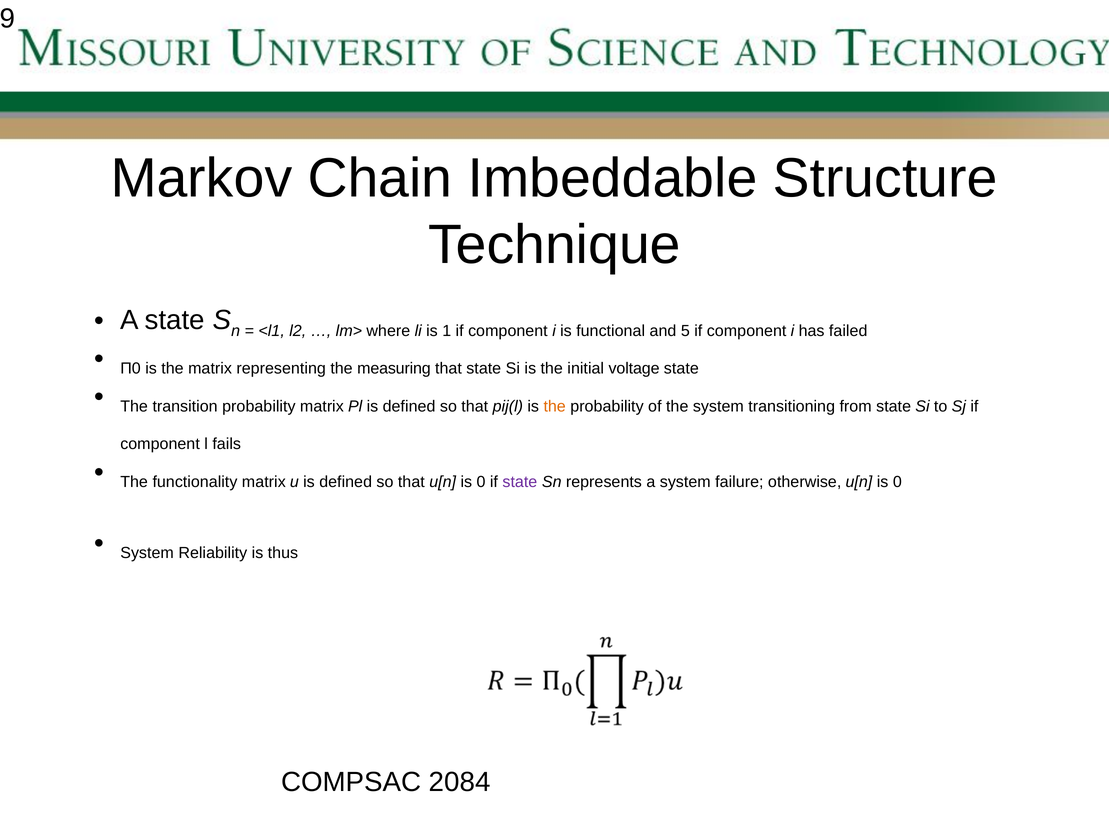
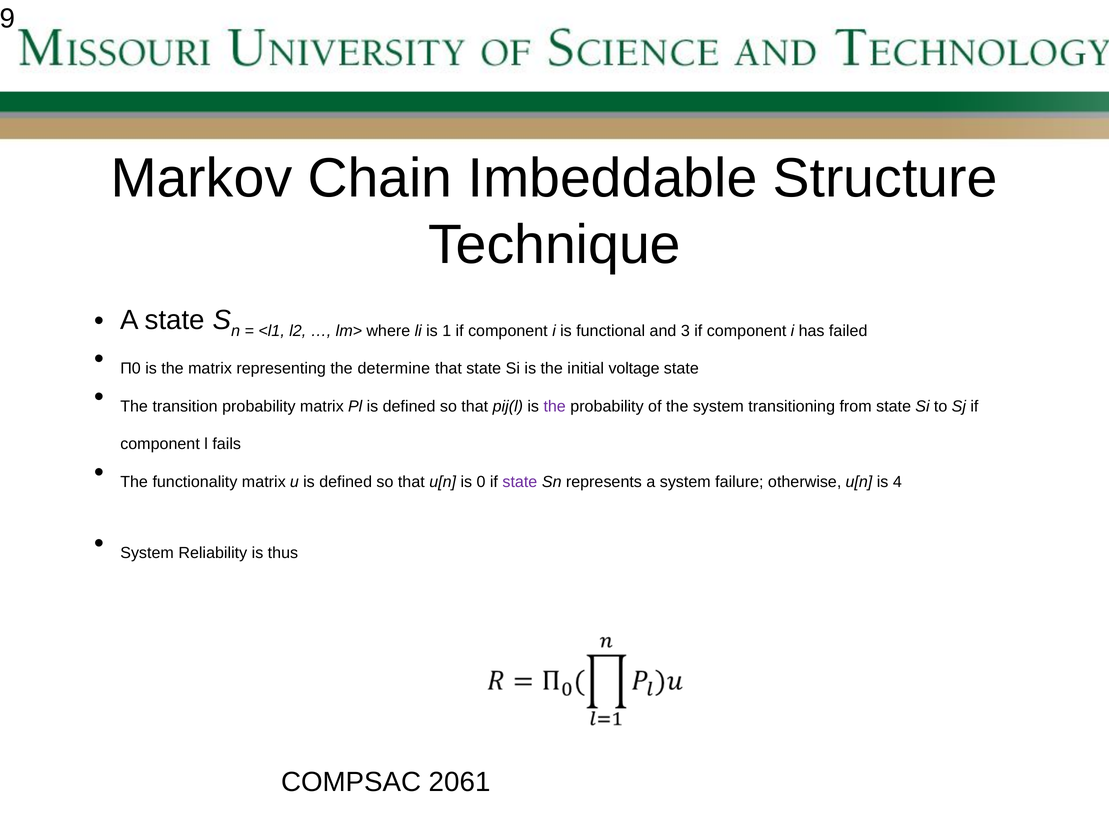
5: 5 -> 3 (685, 331)
measuring: measuring -> determine (394, 368)
the colour: orange -> purple (555, 406)
otherwise u[n is 0: 0 -> 4 (897, 482)
2084: 2084 -> 2061 (460, 782)
